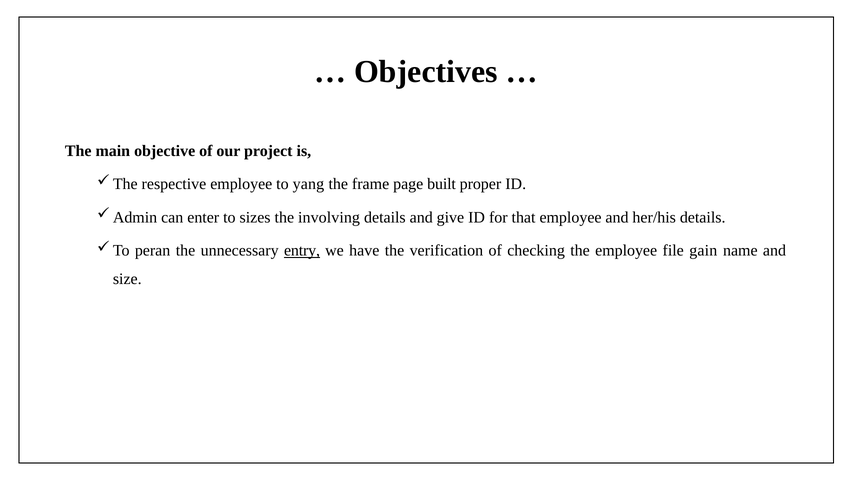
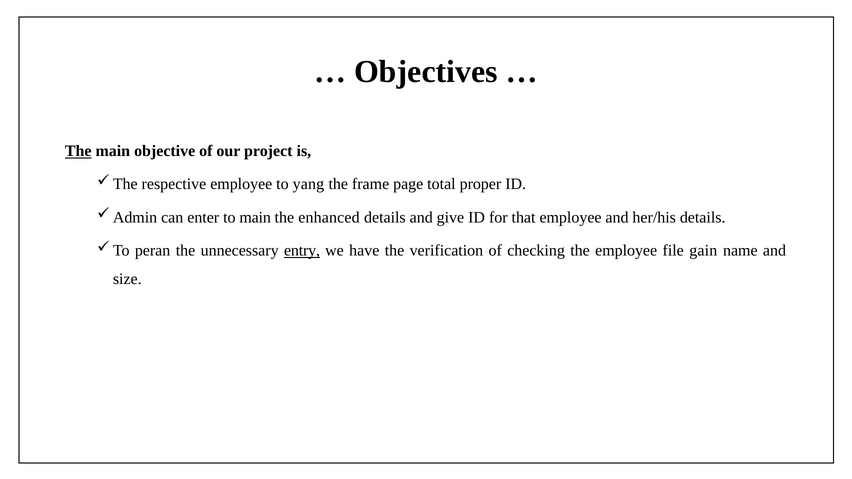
The underline: none -> present (78, 151)
built: built -> total (441, 184)
to sizes: sizes -> main (255, 217)
involving: involving -> enhanced (329, 217)
